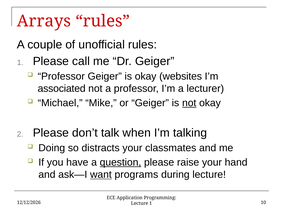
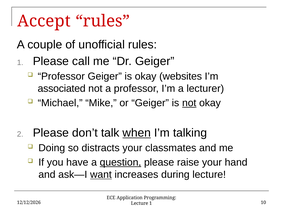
Arrays: Arrays -> Accept (44, 21)
when underline: none -> present (137, 133)
programs: programs -> increases (136, 175)
